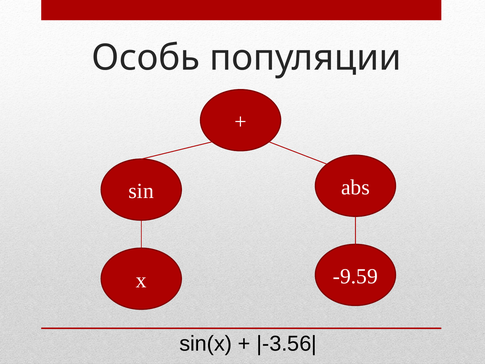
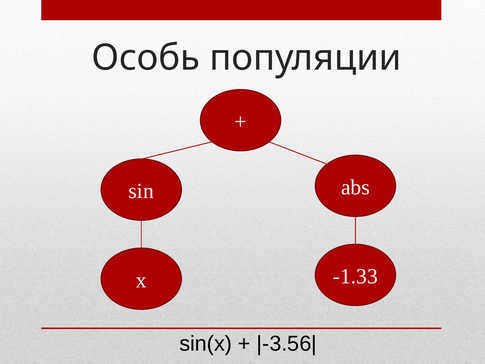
-9.59: -9.59 -> -1.33 (355, 276)
